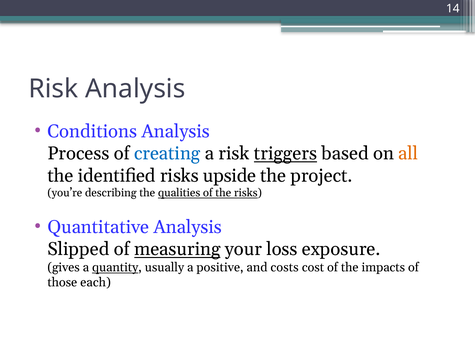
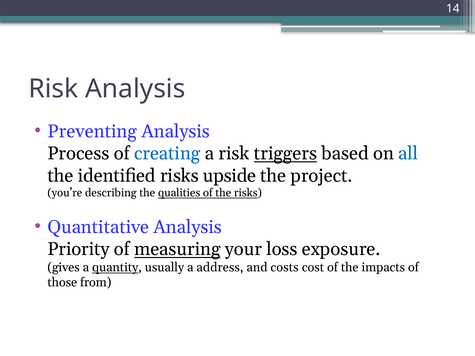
Conditions: Conditions -> Preventing (92, 132)
all colour: orange -> blue (408, 154)
Slipped: Slipped -> Priority (78, 249)
positive: positive -> address (220, 267)
each: each -> from (96, 283)
